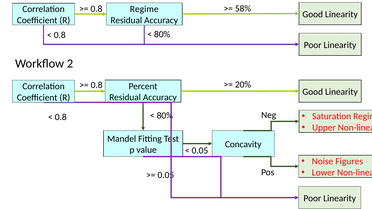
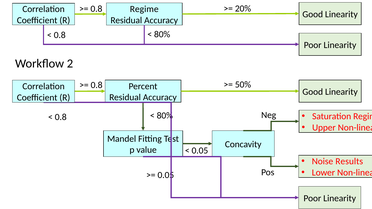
58%: 58% -> 20% (243, 9)
20%: 20% -> 50% (243, 85)
Figures: Figures -> Results (349, 162)
